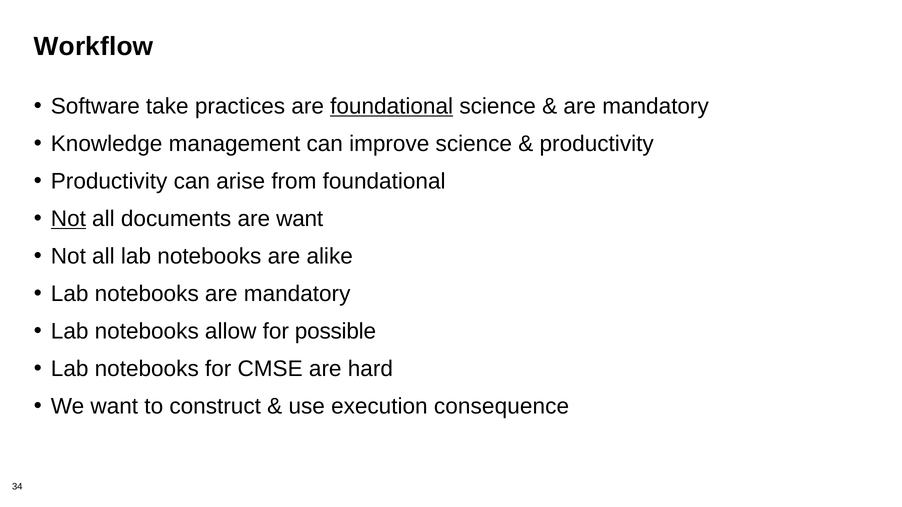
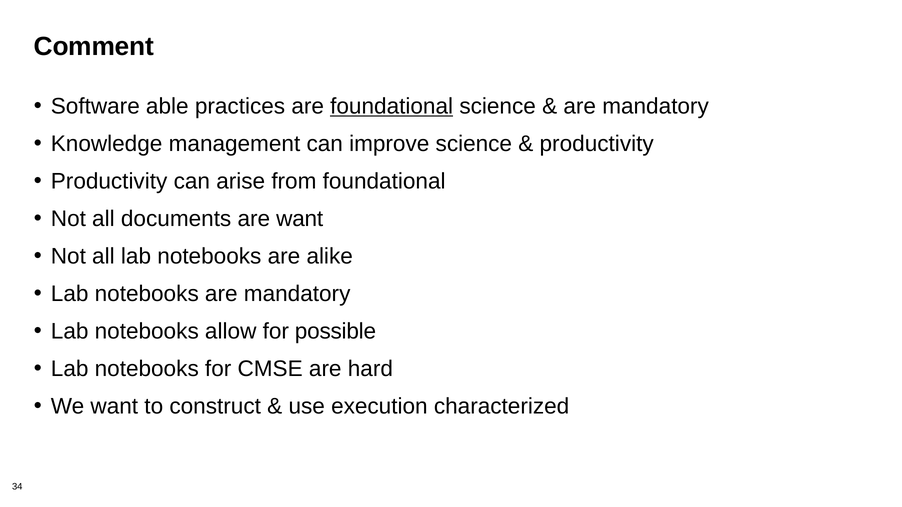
Workflow: Workflow -> Comment (94, 47)
take: take -> able (167, 106)
Not underline: present -> none (68, 219)
consequence: consequence -> characterized (502, 407)
